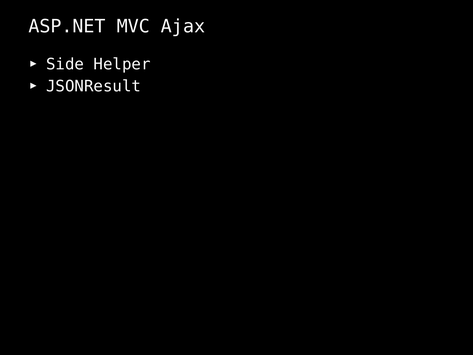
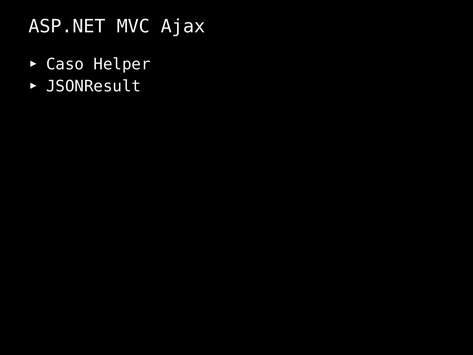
Side: Side -> Caso (65, 64)
